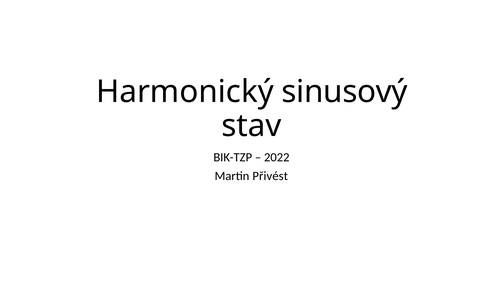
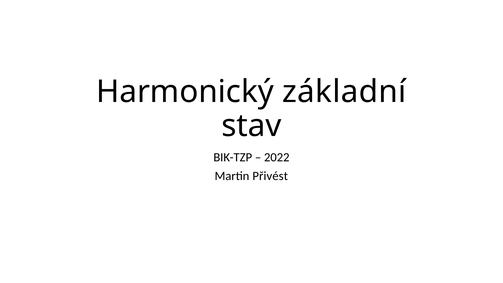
sinusový: sinusový -> základní (344, 92)
